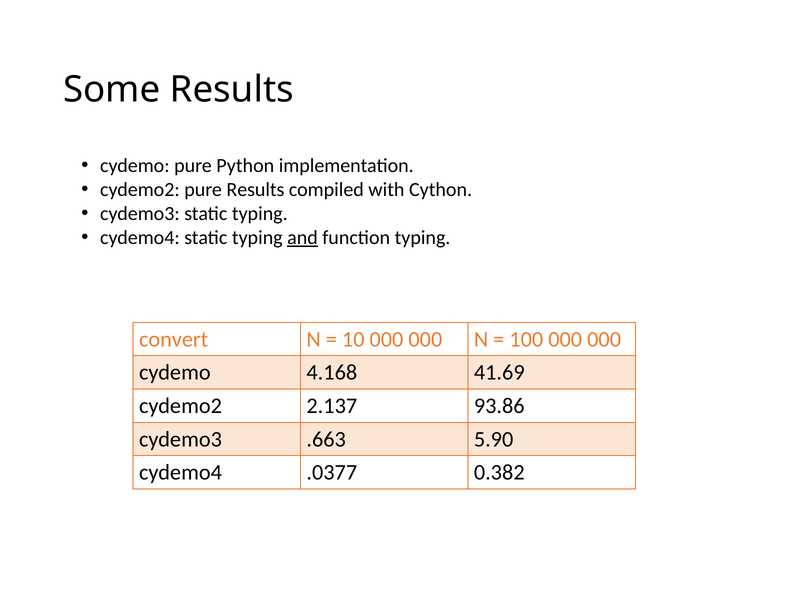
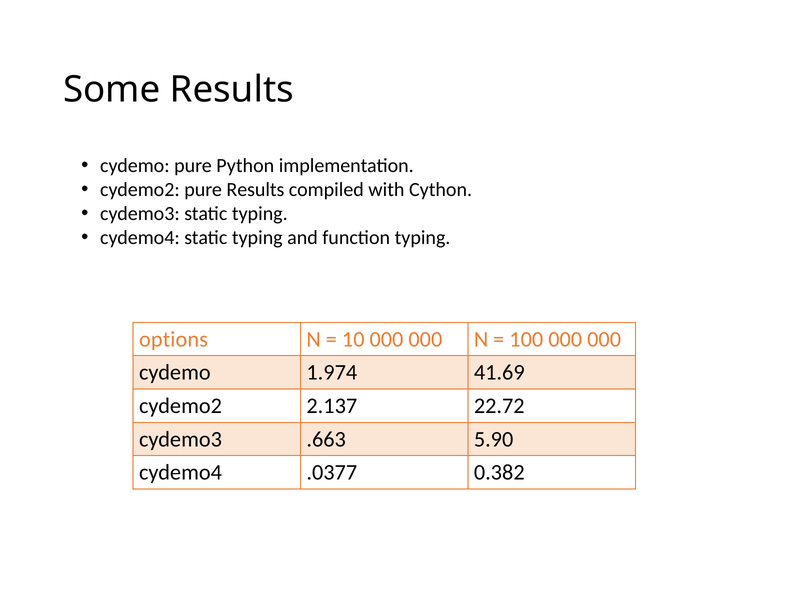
and underline: present -> none (302, 238)
convert: convert -> options (174, 339)
4.168: 4.168 -> 1.974 (332, 372)
93.86: 93.86 -> 22.72 (499, 406)
